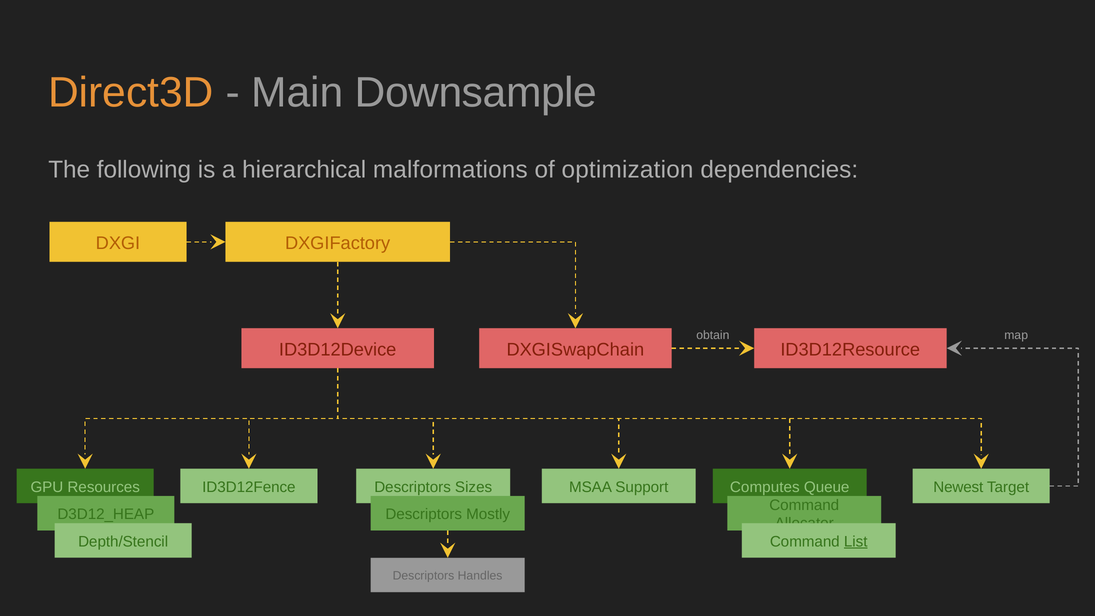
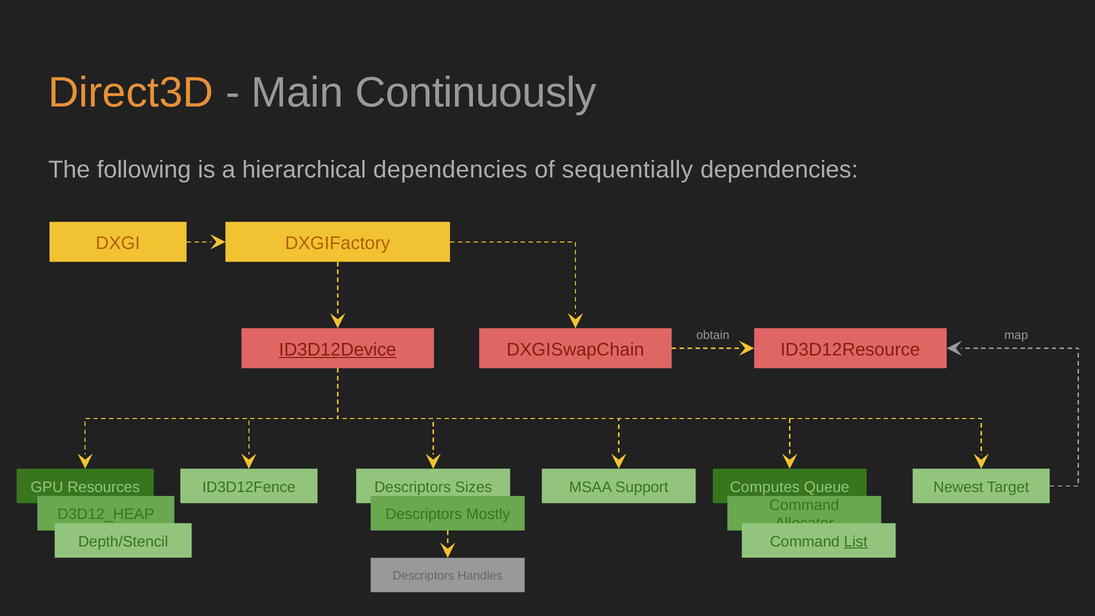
Downsample: Downsample -> Continuously (476, 93)
hierarchical malformations: malformations -> dependencies (450, 170)
optimization: optimization -> sequentially (628, 170)
ID3D12Device underline: none -> present (338, 349)
